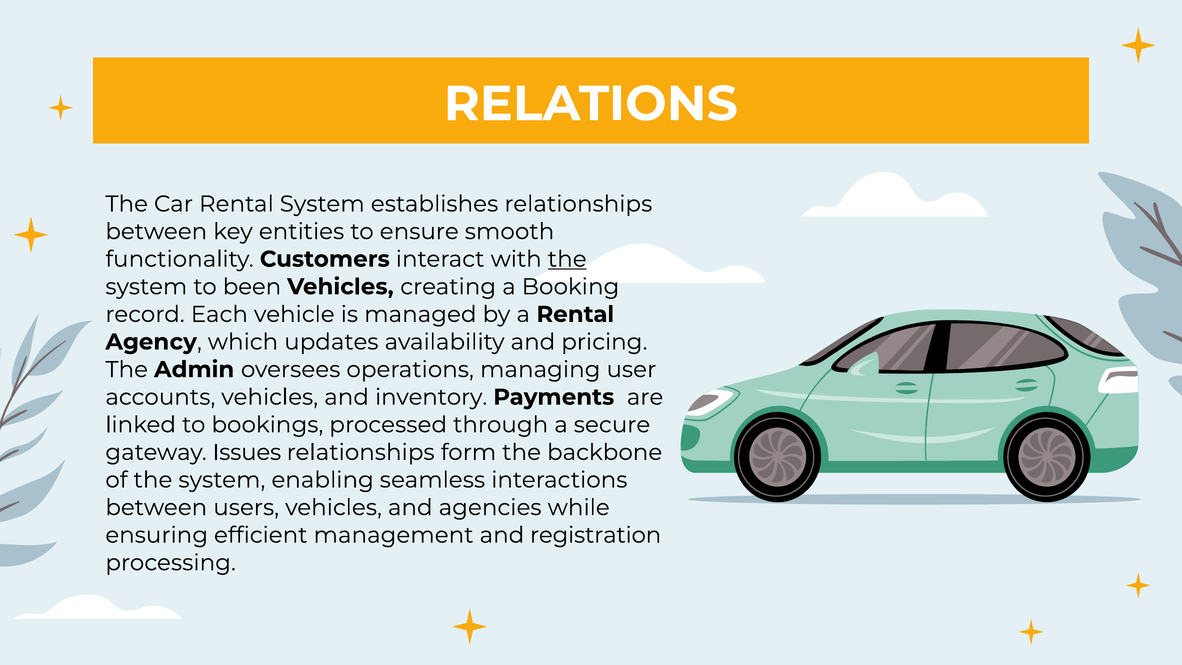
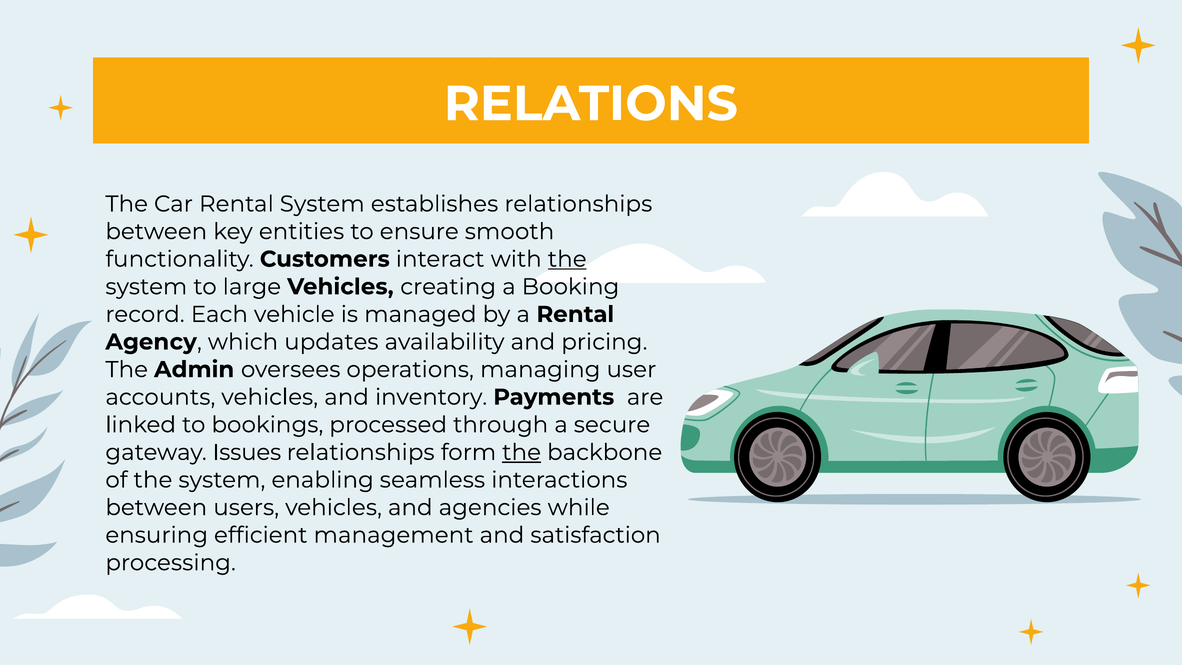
been: been -> large (252, 287)
the underline: none -> present (522, 452)
registration: registration -> satisfaction (596, 535)
